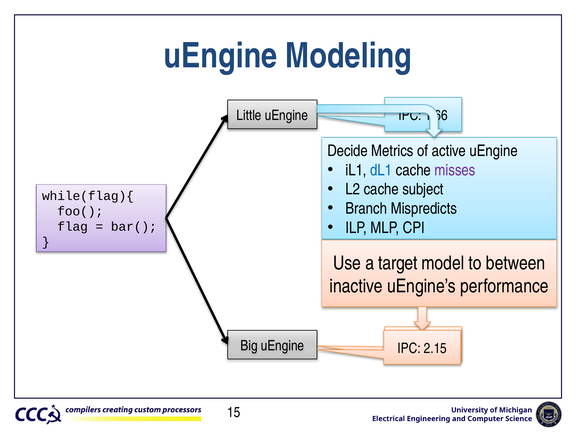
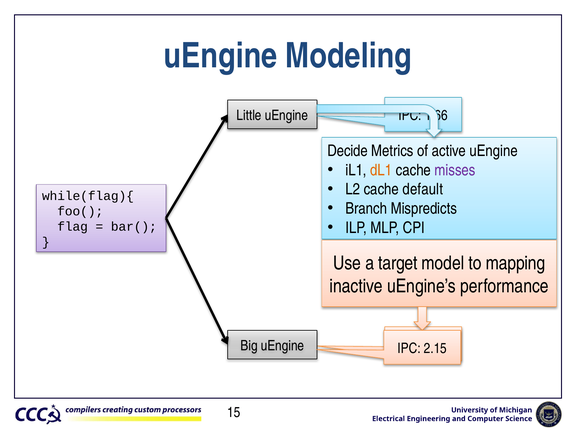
dL1 colour: blue -> orange (381, 170)
subject: subject -> default (423, 189)
between: between -> mapping (516, 263)
